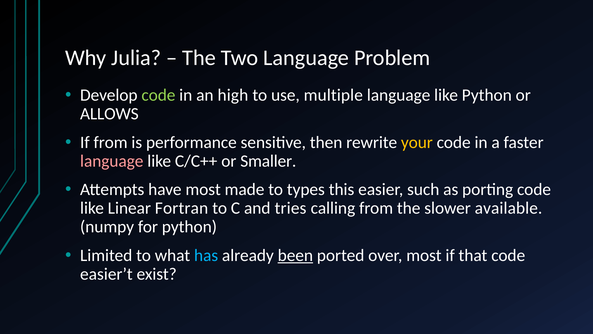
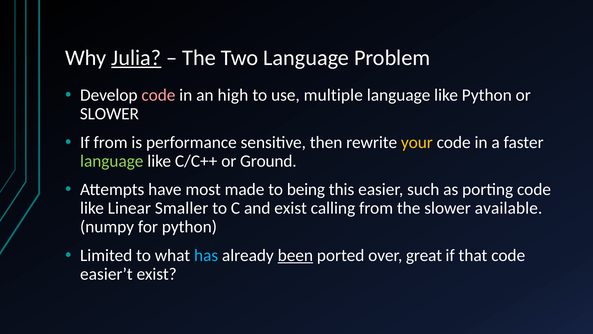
Julia underline: none -> present (136, 58)
code colour: light green -> pink (158, 95)
ALLOWS: ALLOWS -> SLOWER (109, 114)
language colour: pink -> light green (112, 161)
Smaller: Smaller -> Ground (268, 161)
types: types -> being (306, 189)
Fortran: Fortran -> Smaller (182, 208)
and tries: tries -> exist (291, 208)
over most: most -> great (424, 255)
